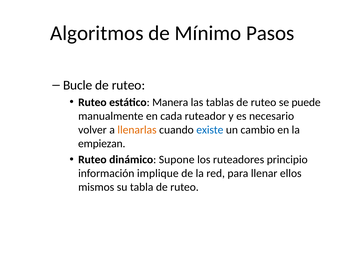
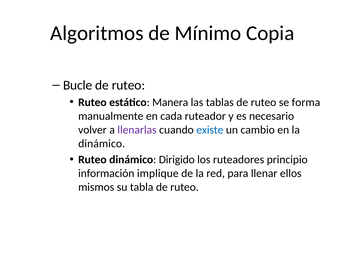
Pasos: Pasos -> Copia (270, 33)
puede: puede -> forma (306, 103)
llenarlas colour: orange -> purple (137, 130)
empiezan: empiezan -> dinámico (102, 144)
Supone: Supone -> Dirigido (177, 160)
